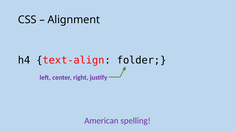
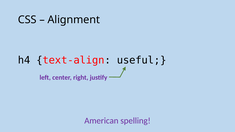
folder: folder -> useful (142, 60)
